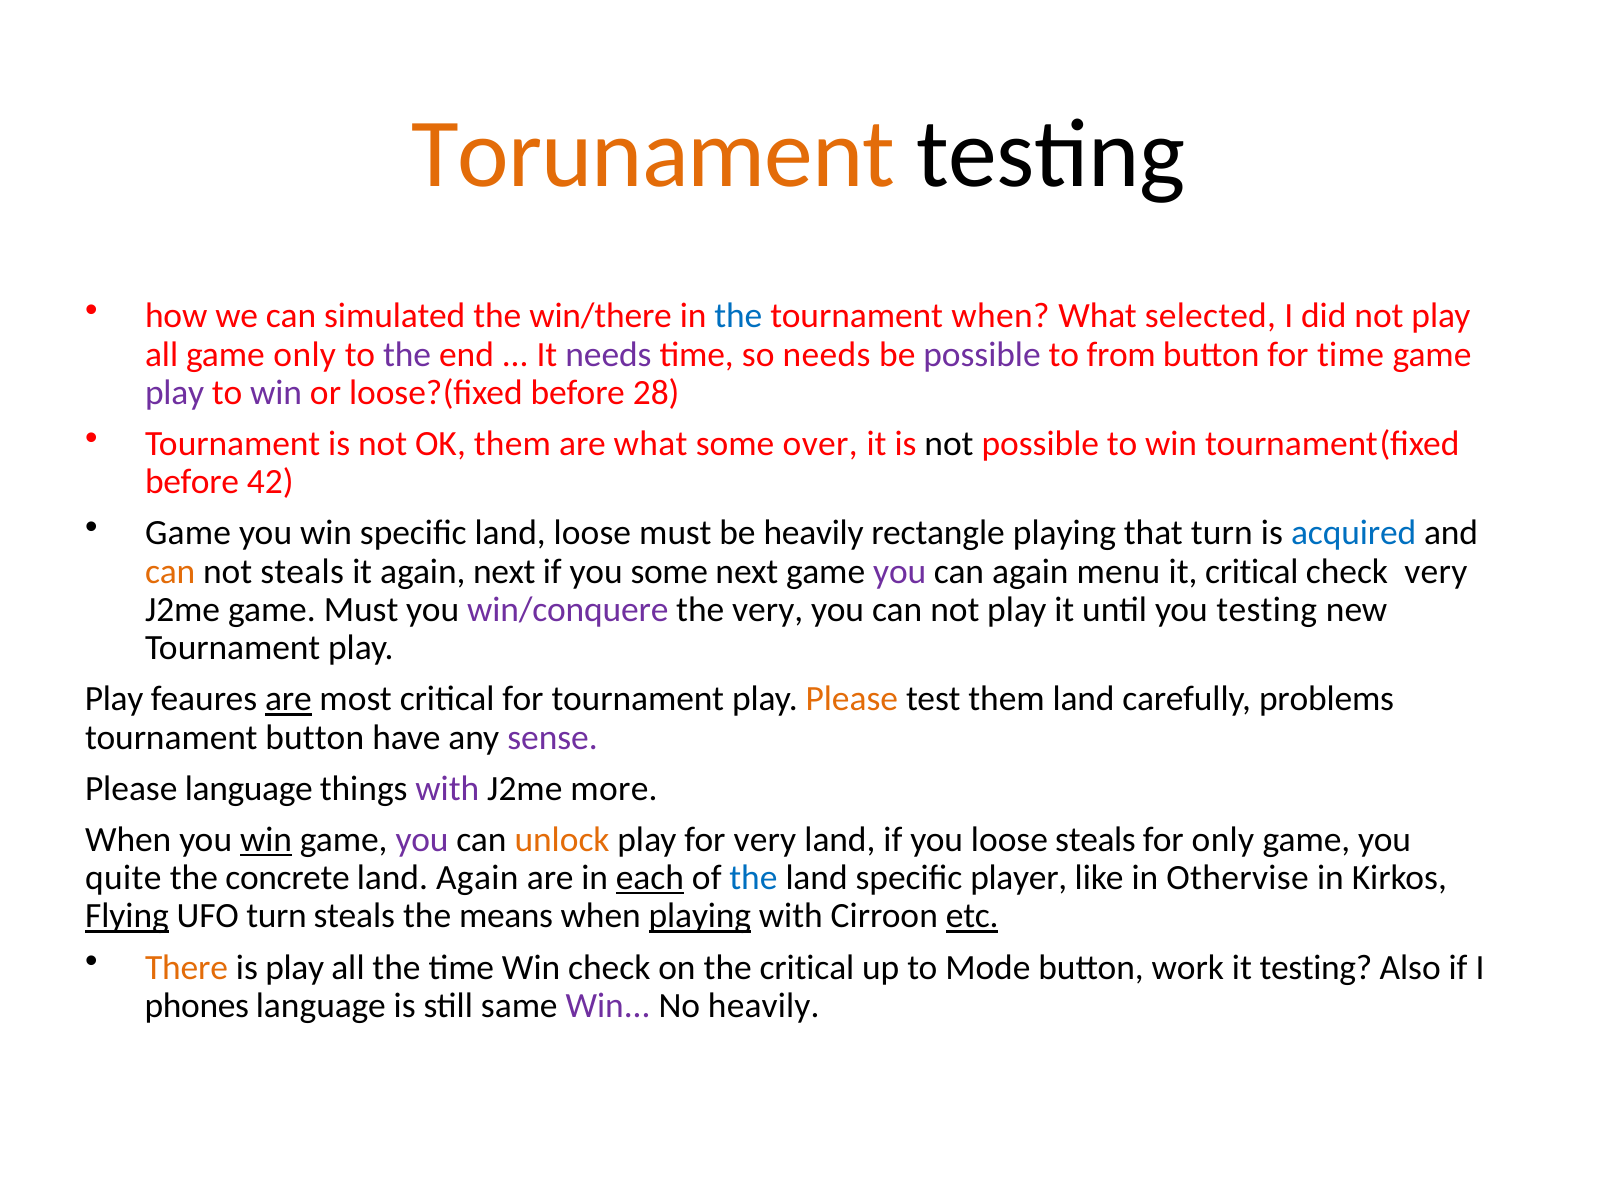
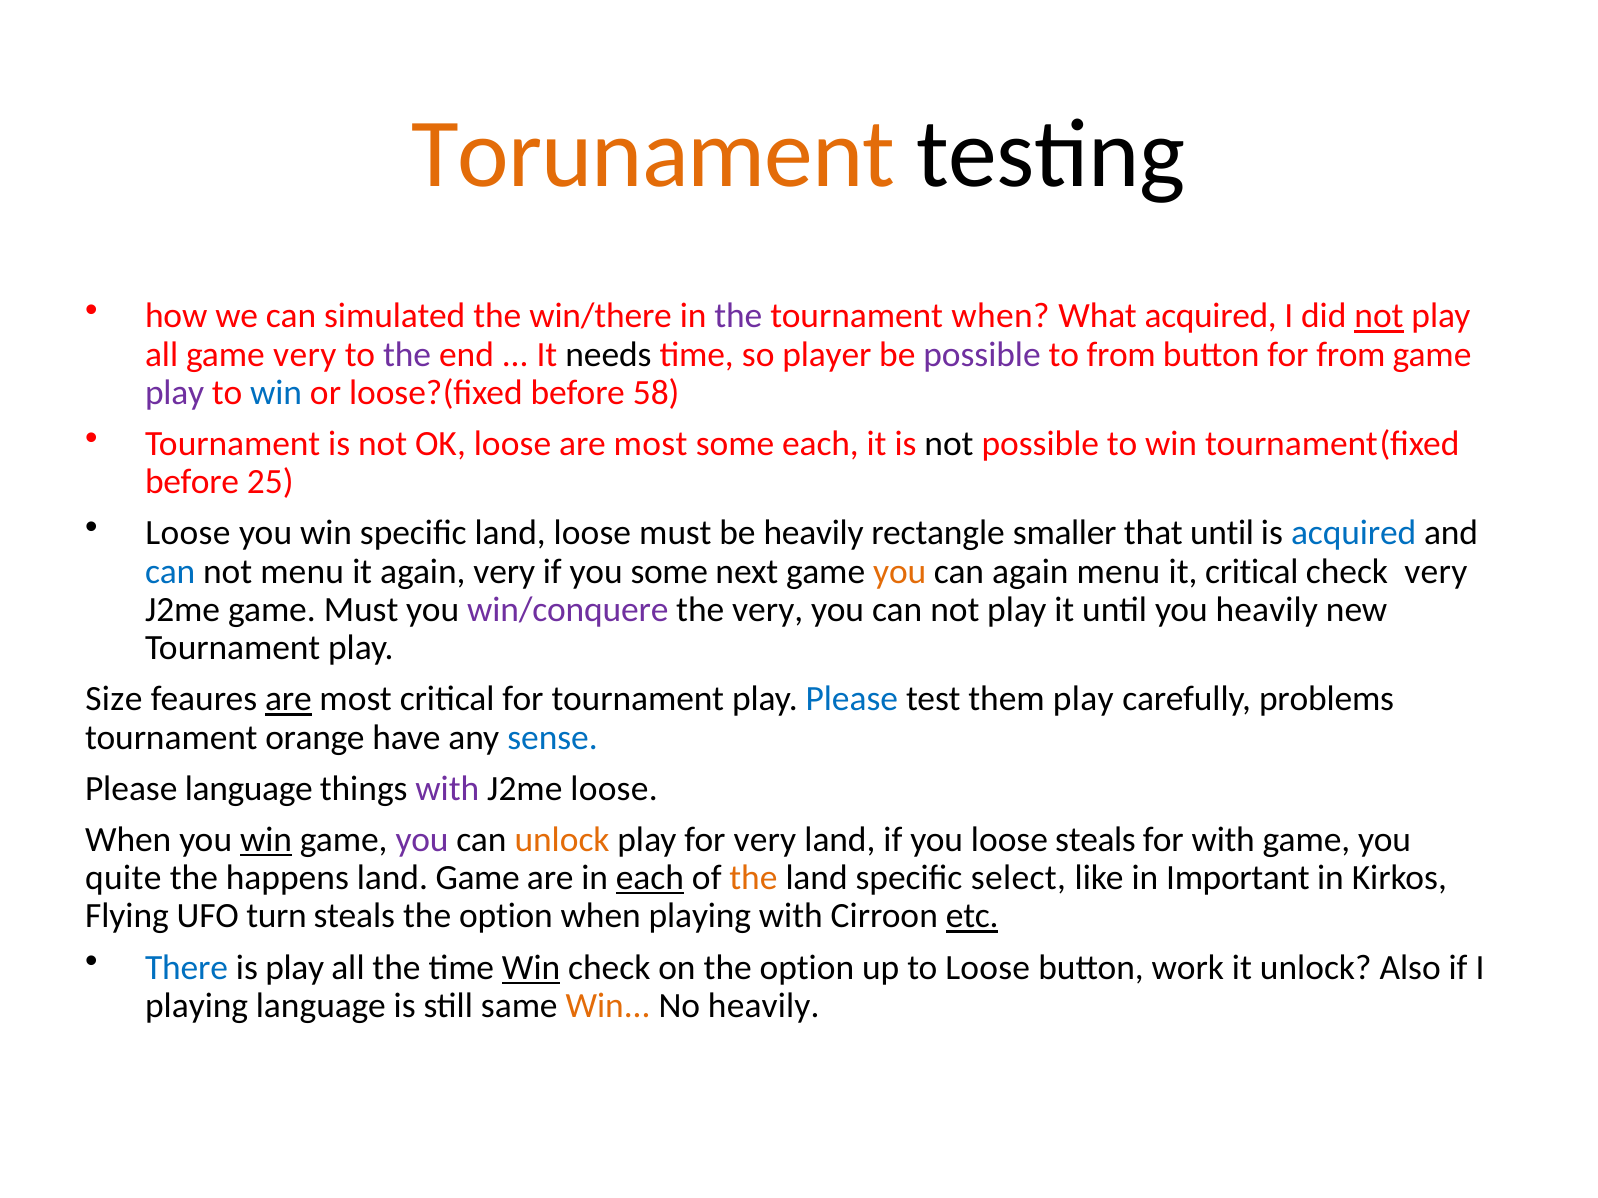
the colour: blue -> purple (738, 316)
What selected: selected -> acquired (1211, 316)
not underline: none -> present (1379, 316)
game only: only -> very (305, 355)
needs colour: purple -> black (608, 355)
so needs: needs -> player (827, 355)
for time: time -> from (1351, 355)
win colour: purple -> blue (276, 393)
28: 28 -> 58 (656, 393)
OK them: them -> loose (512, 444)
what: what -> most (651, 444)
some over: over -> each (820, 444)
42: 42 -> 25 (270, 482)
Game: Game -> Loose (188, 533)
rectangle playing: playing -> smaller (1065, 533)
that turn: turn -> until (1222, 533)
can colour: orange -> blue (170, 572)
not steals: steals -> menu (302, 572)
again next: next -> very (504, 572)
you colour: purple -> orange (900, 572)
you testing: testing -> heavily (1267, 610)
Play: Play -> Size (114, 700)
Please colour: orange -> blue (852, 700)
them land: land -> play (1083, 700)
tournament button: button -> orange (315, 738)
sense colour: purple -> blue (553, 738)
J2me more: more -> loose (614, 789)
for only: only -> with (1223, 840)
concrete: concrete -> happens (287, 878)
land Again: Again -> Game (478, 878)
the colour: blue -> orange (753, 878)
player: player -> select (1018, 878)
Othervise: Othervise -> Important (1238, 878)
Flying underline: present -> none (127, 917)
steals the means: means -> option (506, 917)
playing underline: present -> none (700, 917)
There colour: orange -> blue (187, 968)
Win underline: none -> present (531, 968)
on the critical: critical -> option (807, 968)
to Mode: Mode -> Loose (988, 968)
it testing: testing -> unlock (1316, 968)
phones: phones -> playing (197, 1006)
Win colour: purple -> orange (608, 1006)
